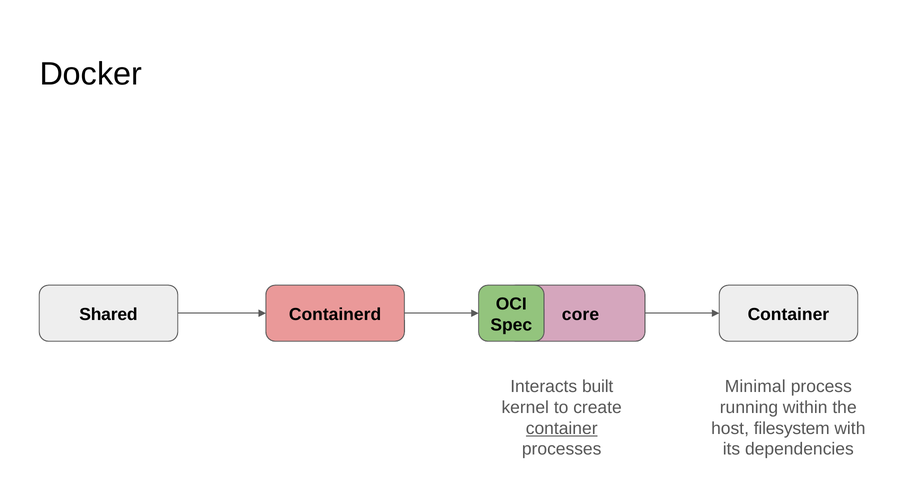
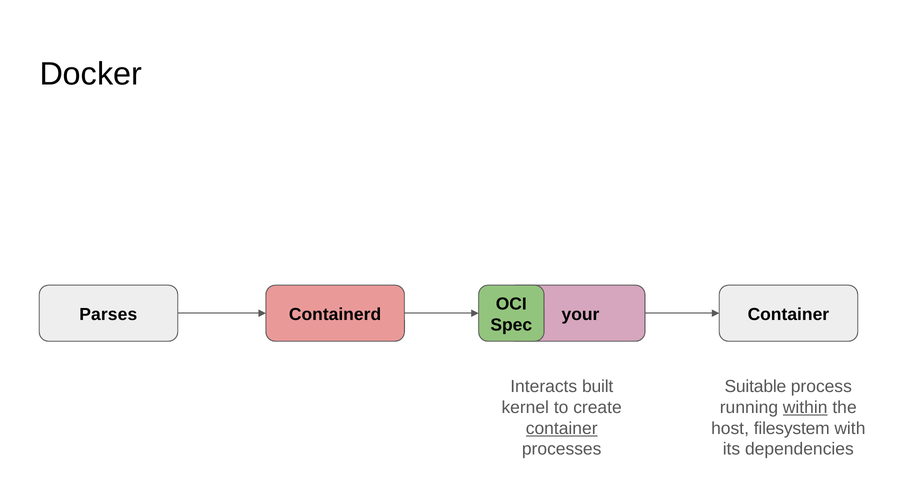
Shared: Shared -> Parses (108, 315)
core: core -> your (581, 315)
Minimal: Minimal -> Suitable (755, 387)
within underline: none -> present (805, 408)
